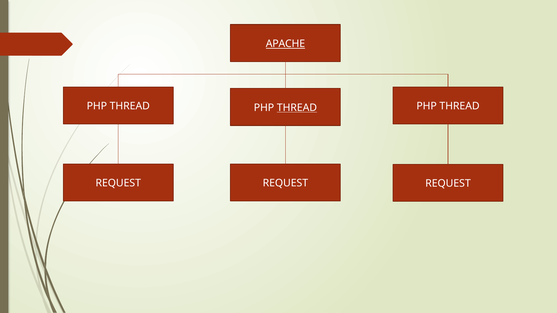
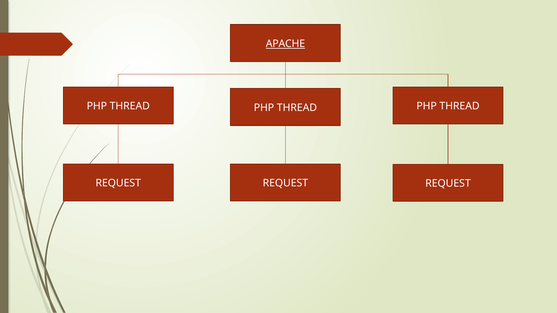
THREAD underline: present -> none (297, 108)
